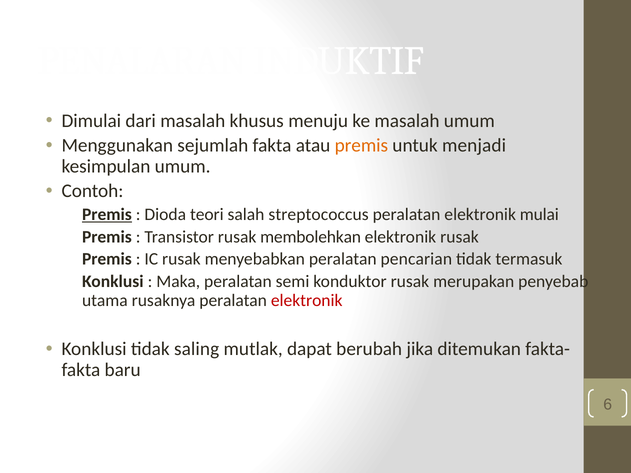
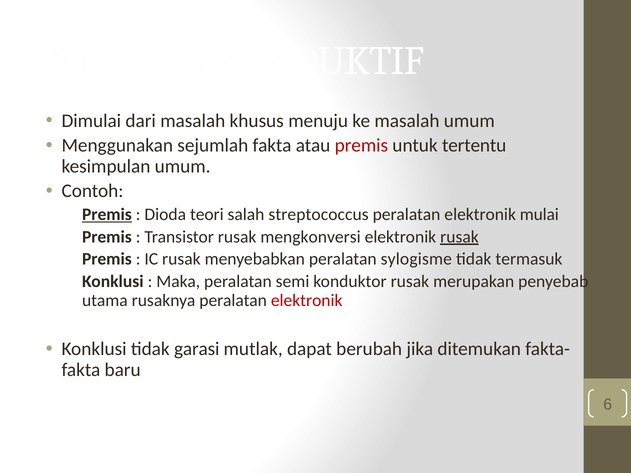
premis colour: orange -> red (361, 146)
menjadi: menjadi -> tertentu (474, 146)
membolehkan: membolehkan -> mengkonversi (311, 237)
rusak underline: none -> present (459, 237)
pencarian: pencarian -> sylogisme (416, 259)
saling: saling -> garasi (197, 349)
